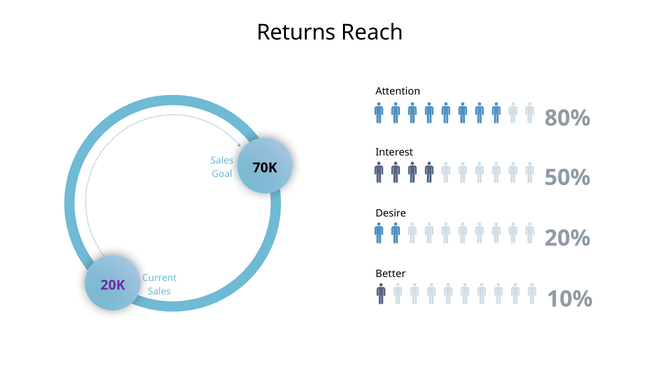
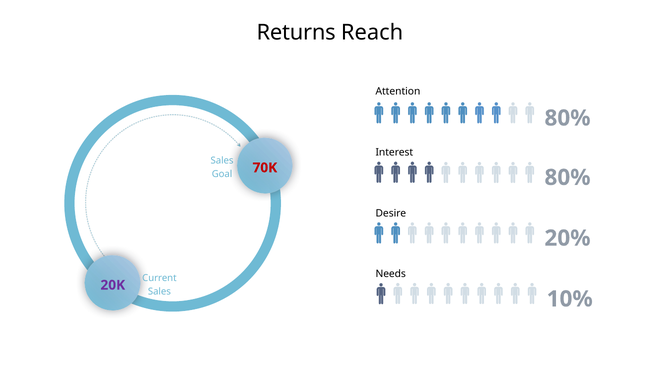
70K colour: black -> red (265, 168)
50%: 50% -> 80% (568, 178)
Better: Better -> Needs (391, 274)
